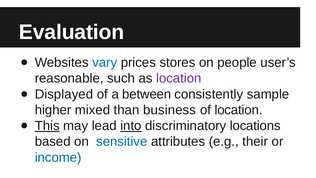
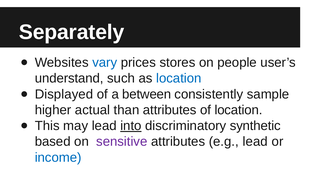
Evaluation: Evaluation -> Separately (72, 32)
reasonable: reasonable -> understand (69, 78)
location colour: purple -> blue (179, 78)
mixed: mixed -> actual (93, 110)
than business: business -> attributes (170, 110)
This underline: present -> none (47, 126)
locations: locations -> synthetic (255, 126)
sensitive colour: blue -> purple (122, 141)
e.g their: their -> lead (255, 141)
